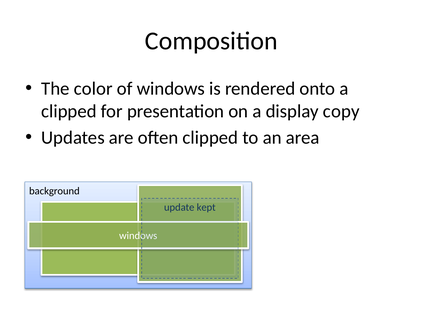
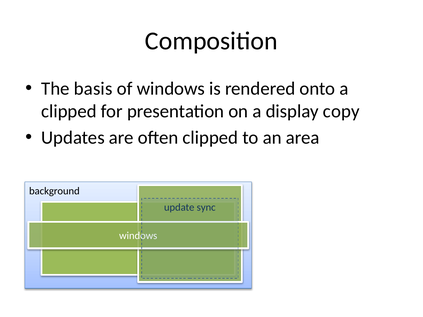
color: color -> basis (93, 89)
kept: kept -> sync (206, 208)
